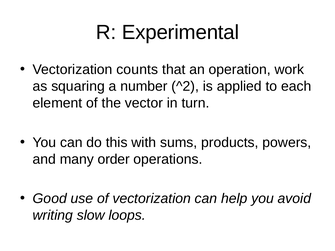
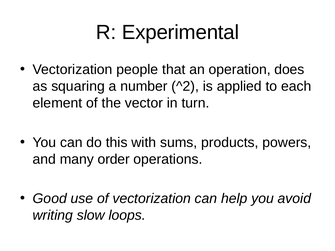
counts: counts -> people (137, 70)
work: work -> does (289, 70)
